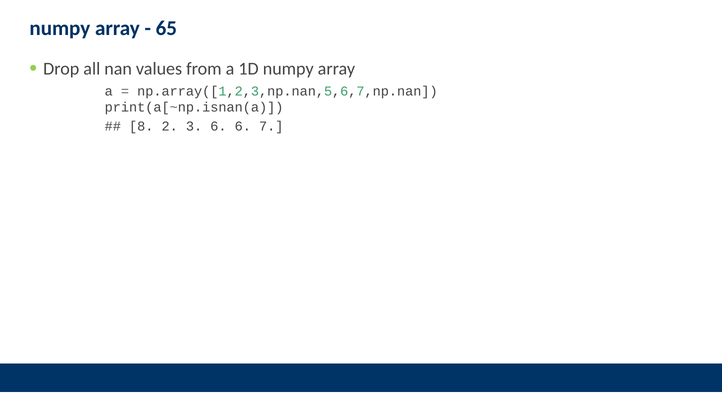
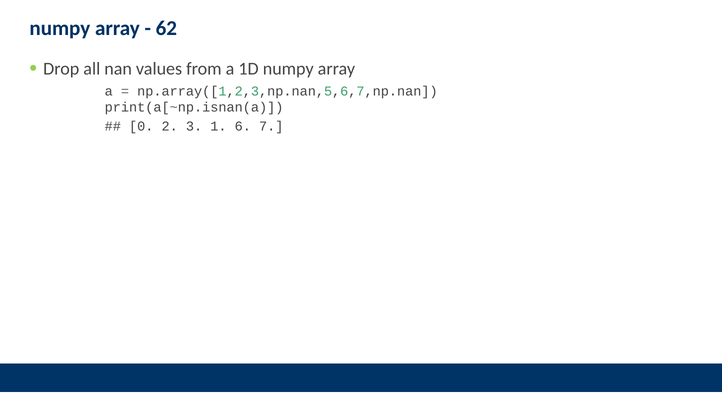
65: 65 -> 62 (166, 29)
8: 8 -> 0 (141, 126)
3 6: 6 -> 1 (218, 126)
